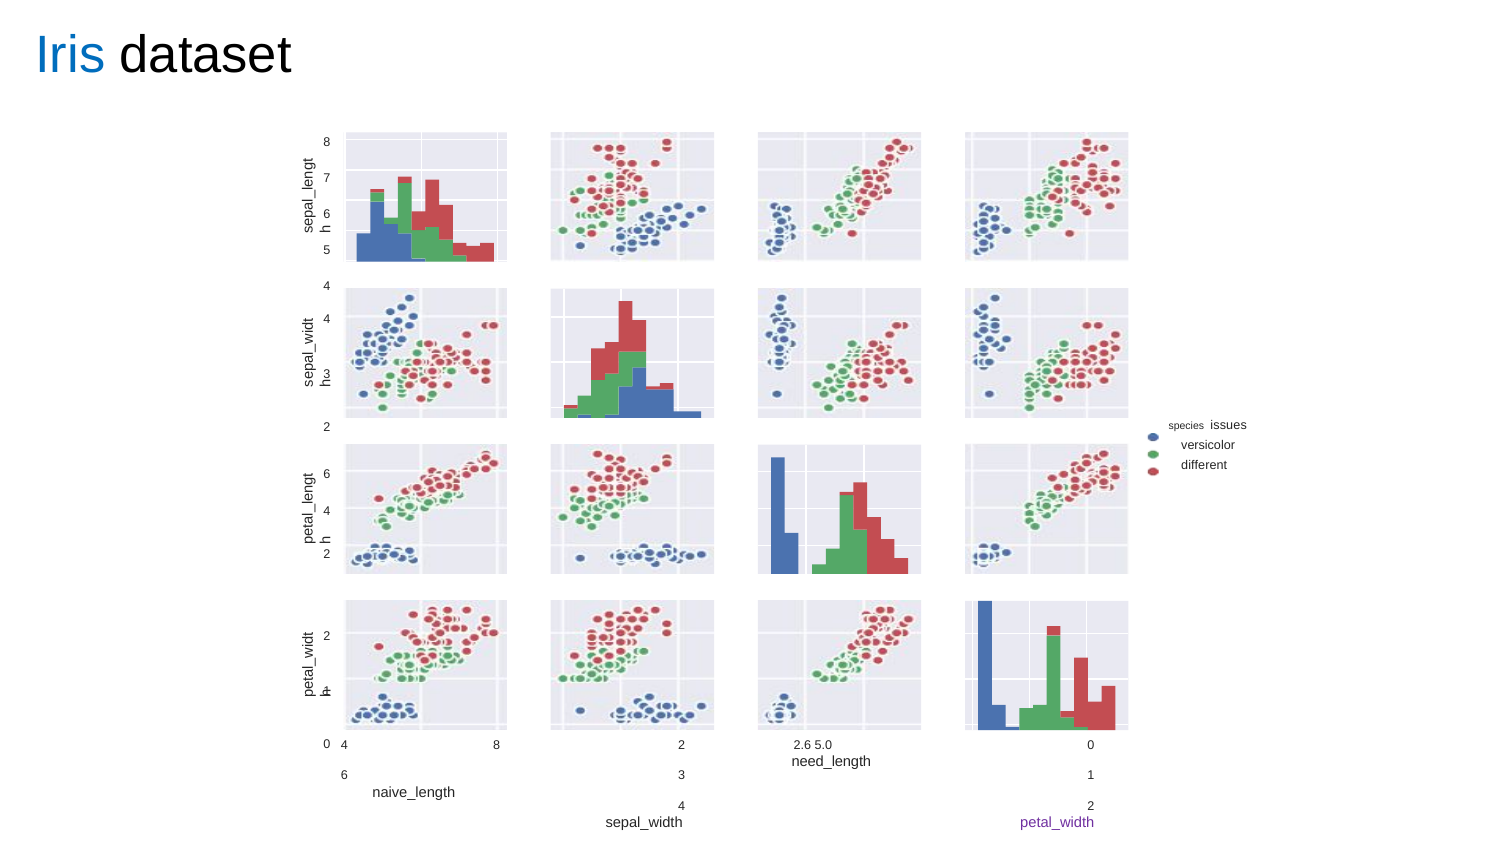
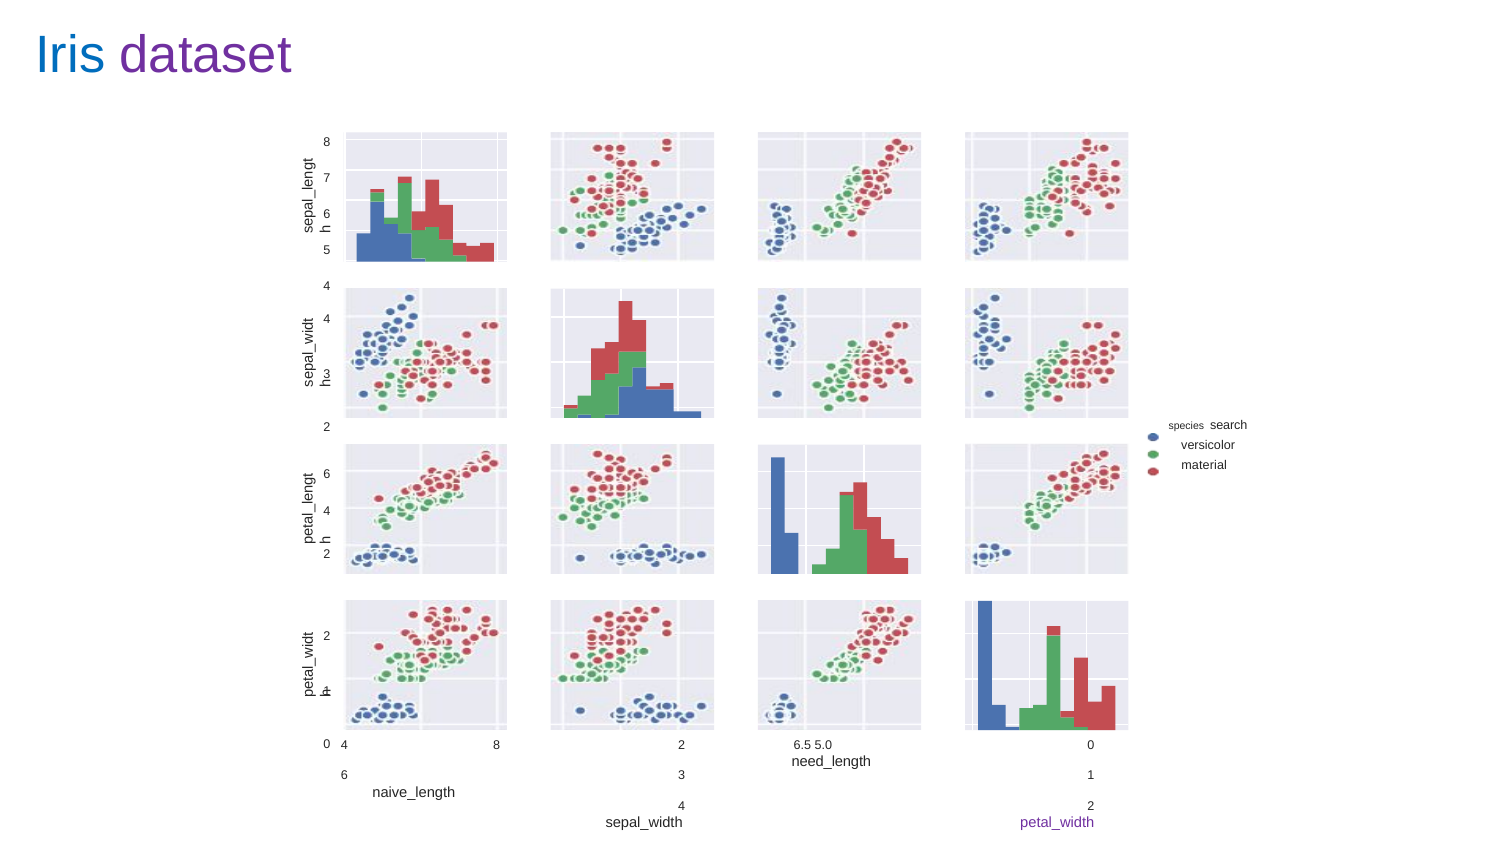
dataset colour: black -> purple (206, 55)
issues: issues -> search (1229, 425)
different: different -> material (1204, 465)
2.6: 2.6 -> 6.5 (802, 745)
